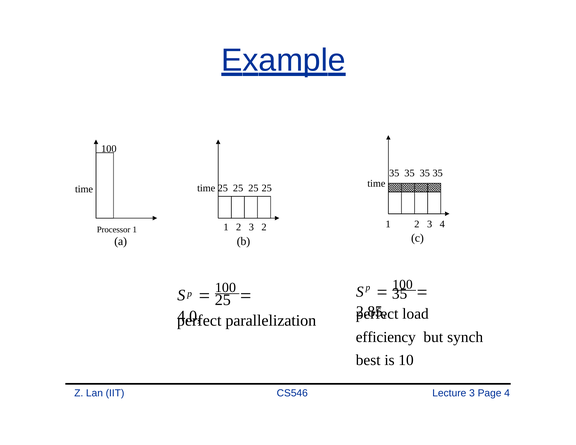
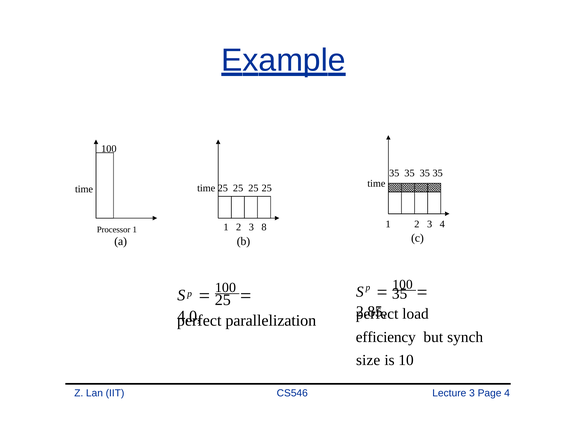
3 2: 2 -> 8 (264, 227)
best: best -> size (368, 360)
